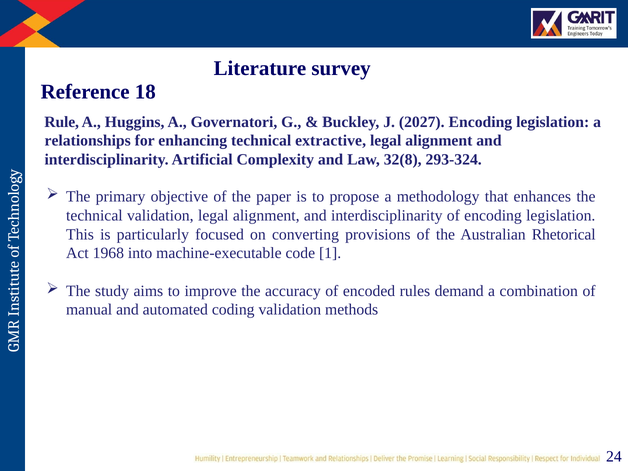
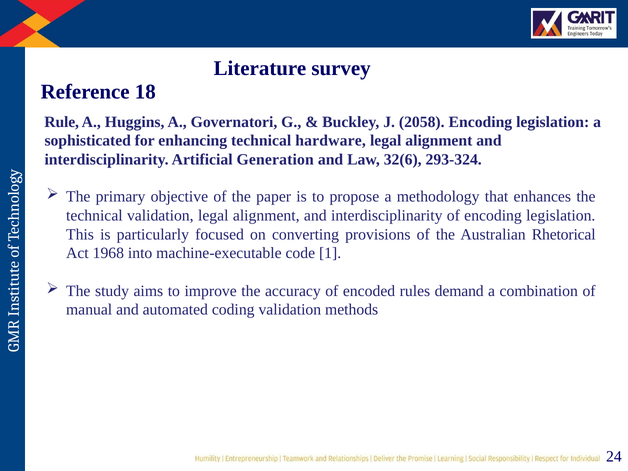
2027: 2027 -> 2058 (422, 122)
relationships: relationships -> sophisticated (88, 141)
extractive: extractive -> hardware (331, 141)
Complexity: Complexity -> Generation (275, 160)
32(8: 32(8 -> 32(6 (403, 160)
